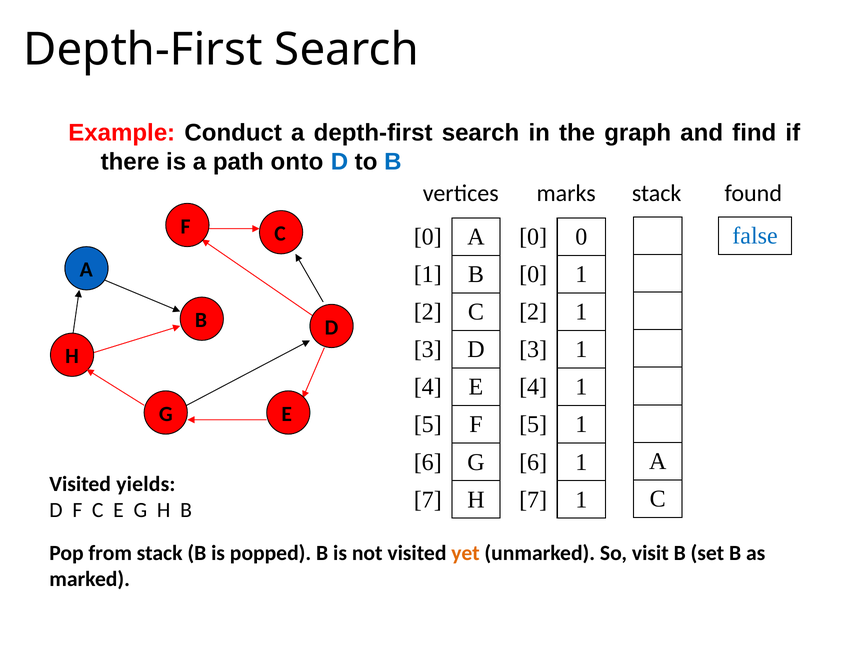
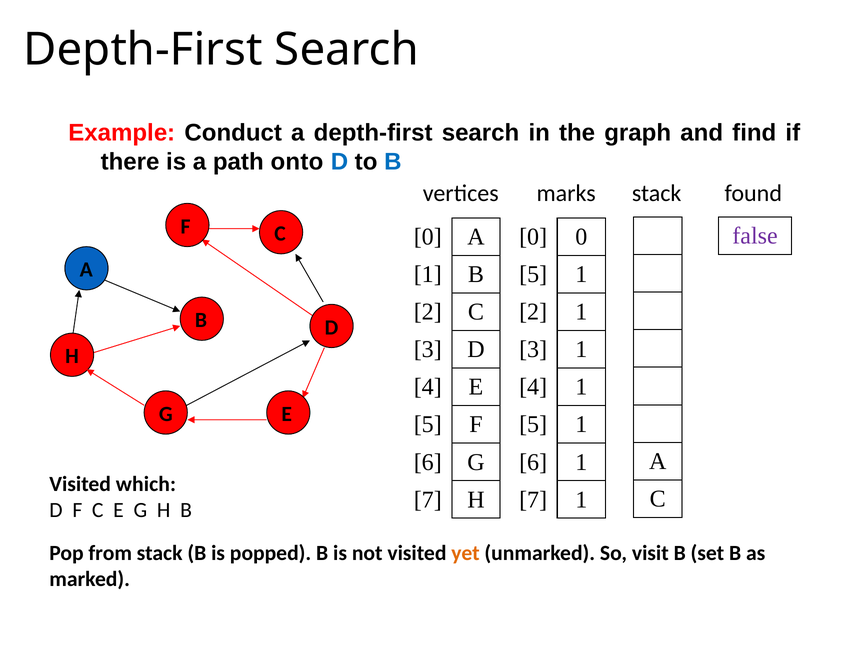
false colour: blue -> purple (755, 236)
0: 0 -> 5 (533, 274)
yields: yields -> which (146, 484)
